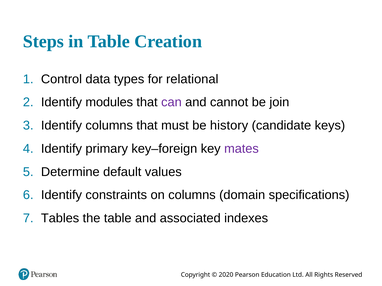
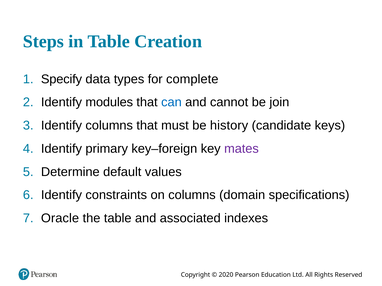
Control: Control -> Specify (62, 79)
relational: relational -> complete (192, 79)
can colour: purple -> blue (171, 102)
Tables: Tables -> Oracle (60, 219)
